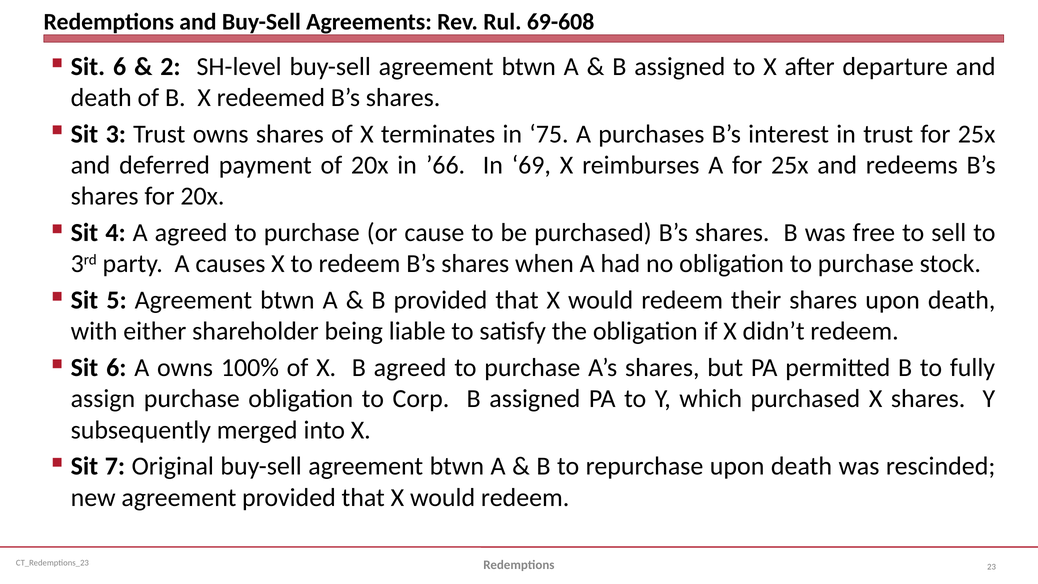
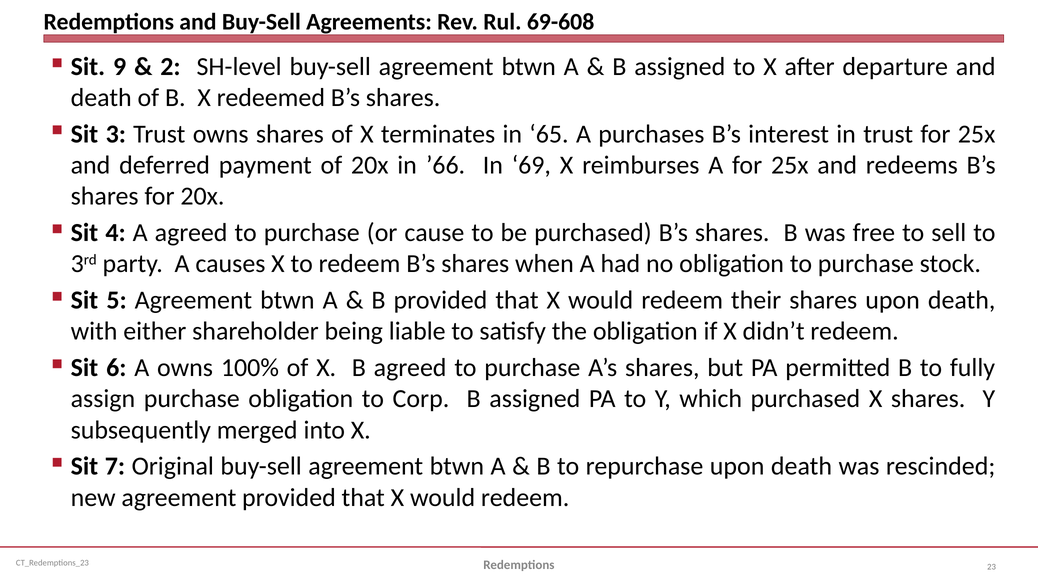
6: 6 -> 9 (120, 67)
75: 75 -> 65 (549, 134)
